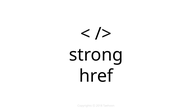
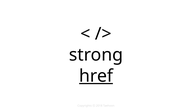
href underline: none -> present (96, 76)
